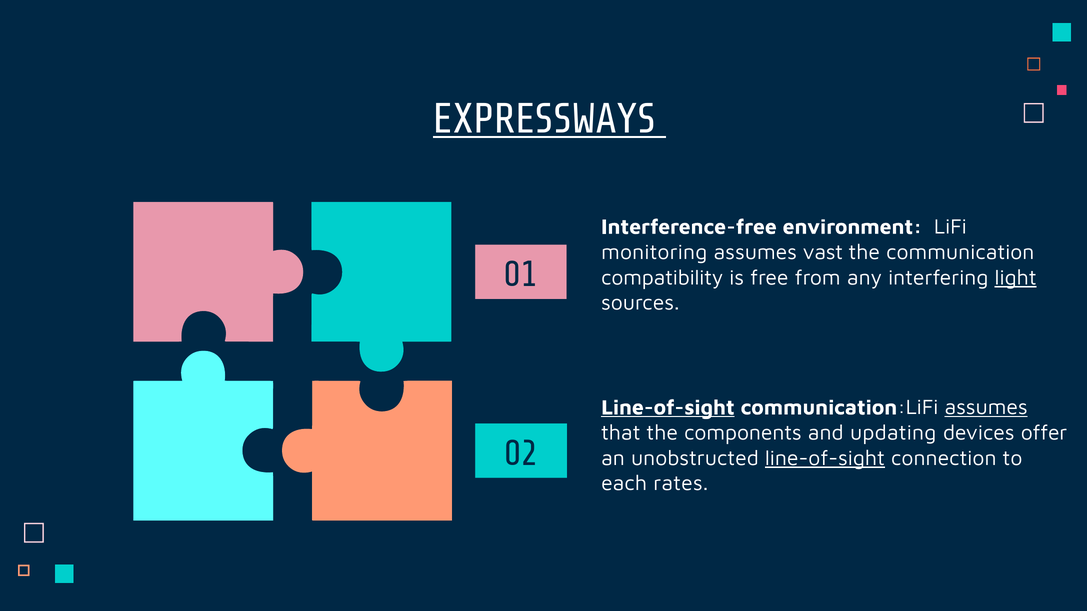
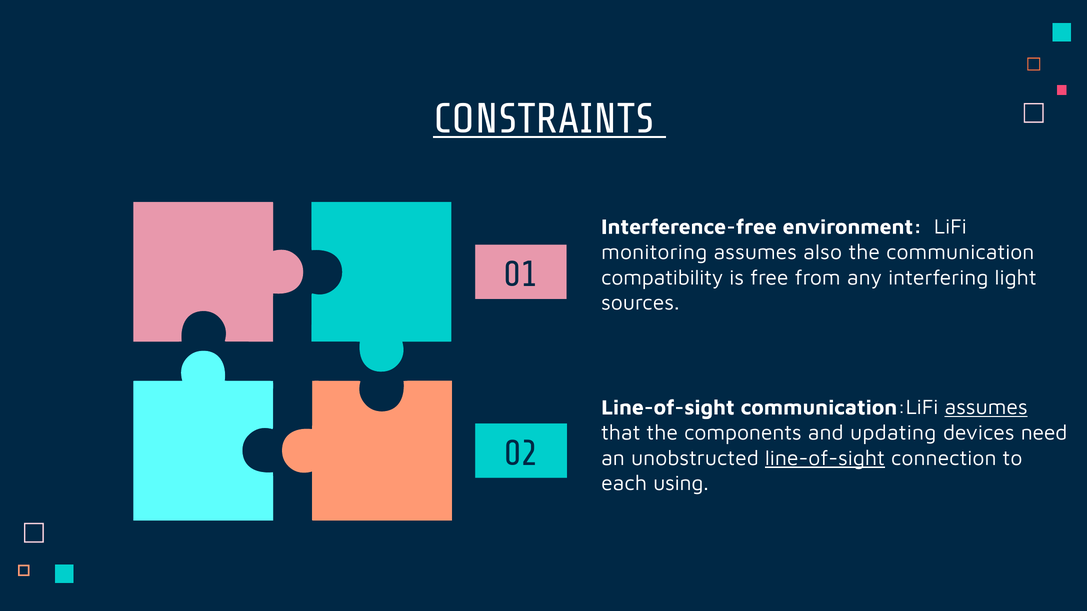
EXPRESSWAYS: EXPRESSWAYS -> CONSTRAINTS (544, 119)
vast: vast -> also (823, 252)
light underline: present -> none (1016, 278)
Line-of-sight underline: present -> none (668, 408)
offer: offer -> need (1044, 433)
rates: rates -> using (681, 484)
